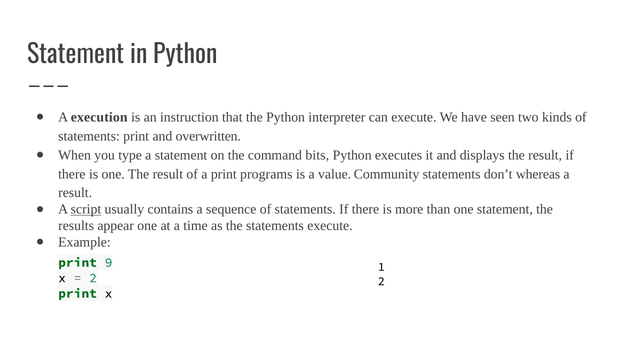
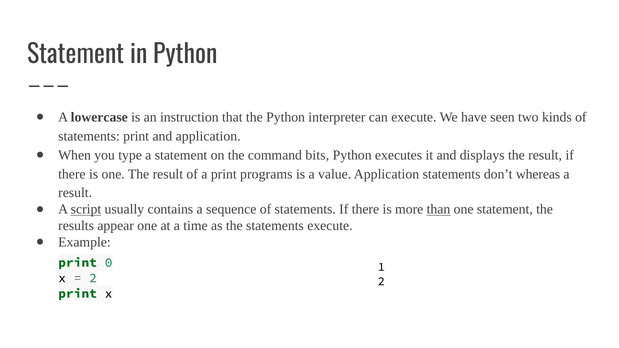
execution: execution -> lowercase (99, 117)
and overwritten: overwritten -> application (208, 136)
value Community: Community -> Application (386, 174)
than underline: none -> present (438, 209)
9: 9 -> 0 (109, 263)
